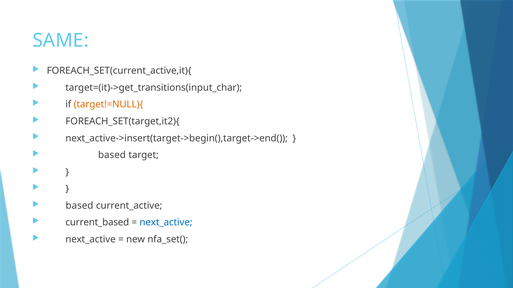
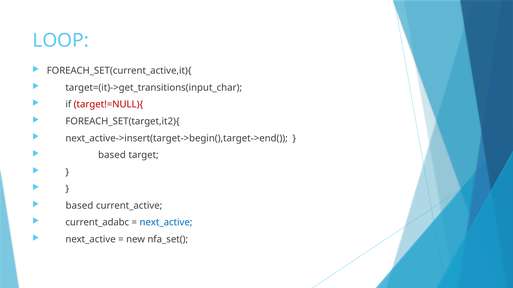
SAME: SAME -> LOOP (61, 40)
target!=NULL){ colour: orange -> red (108, 105)
current_based: current_based -> current_adabc (97, 223)
